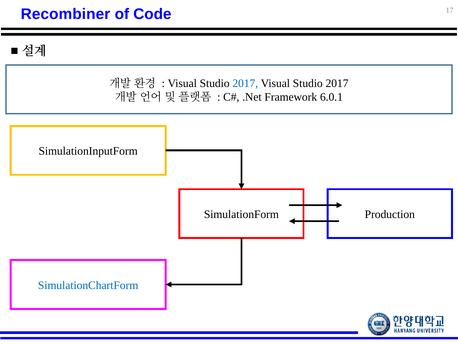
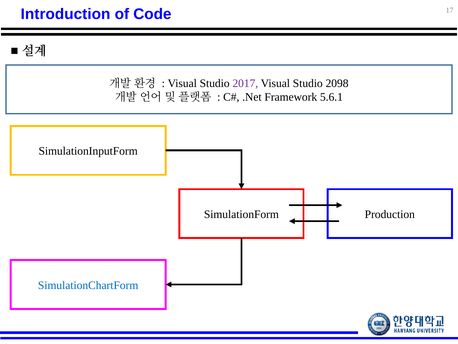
Recombiner: Recombiner -> Introduction (66, 14)
2017 colour: blue -> purple (245, 83)
2017: 2017 -> 2098 (337, 83)
6.0.1: 6.0.1 -> 5.6.1 (331, 97)
